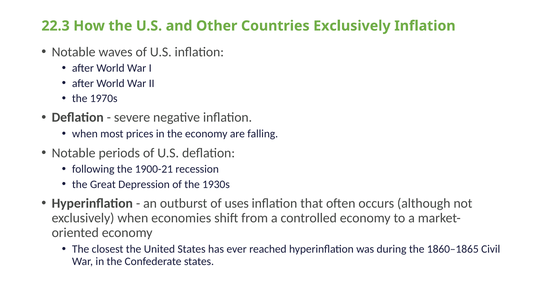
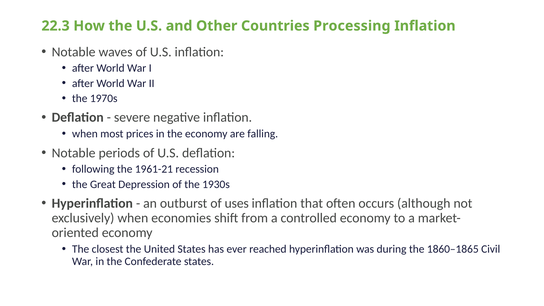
Countries Exclusively: Exclusively -> Processing (352, 26)
1900-21: 1900-21 -> 1961-21 (154, 169)
